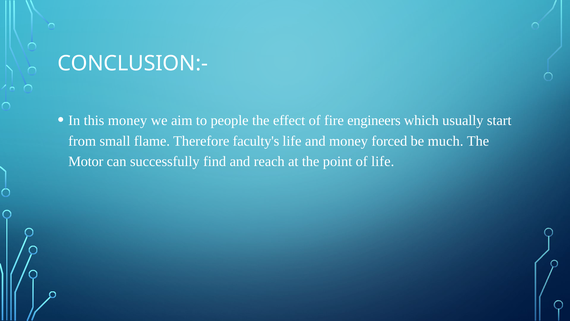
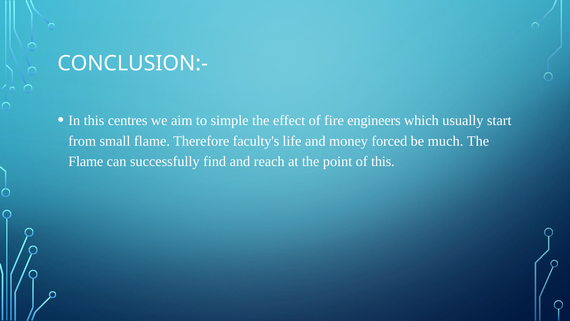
this money: money -> centres (128, 120)
people: people -> simple (230, 120)
Motor: Motor -> Flame (86, 161)
of life: life -> this (383, 161)
